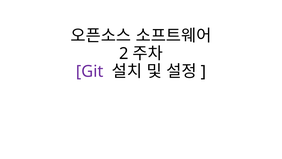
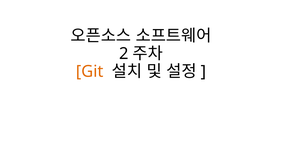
Git colour: purple -> orange (90, 71)
